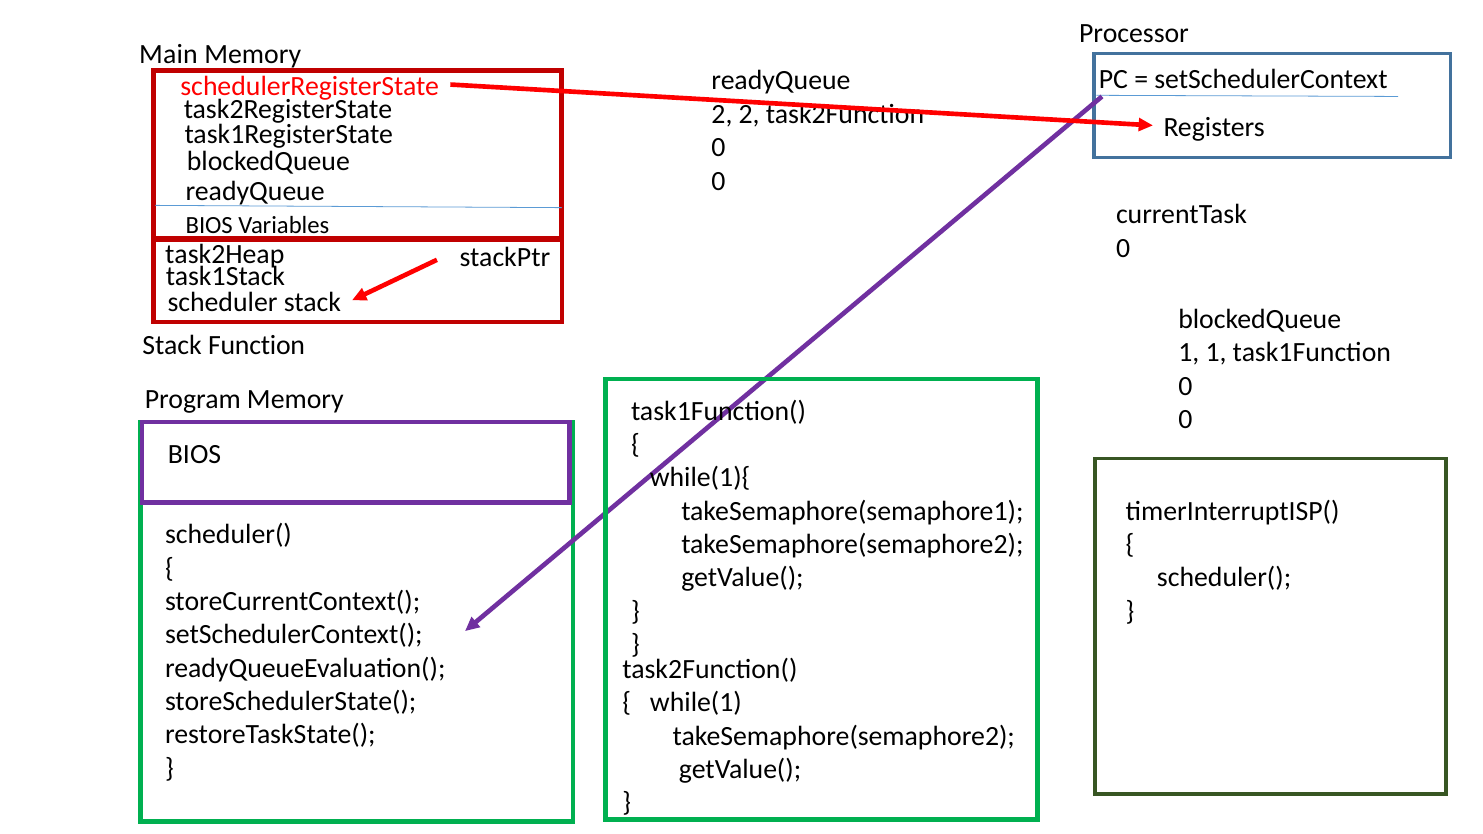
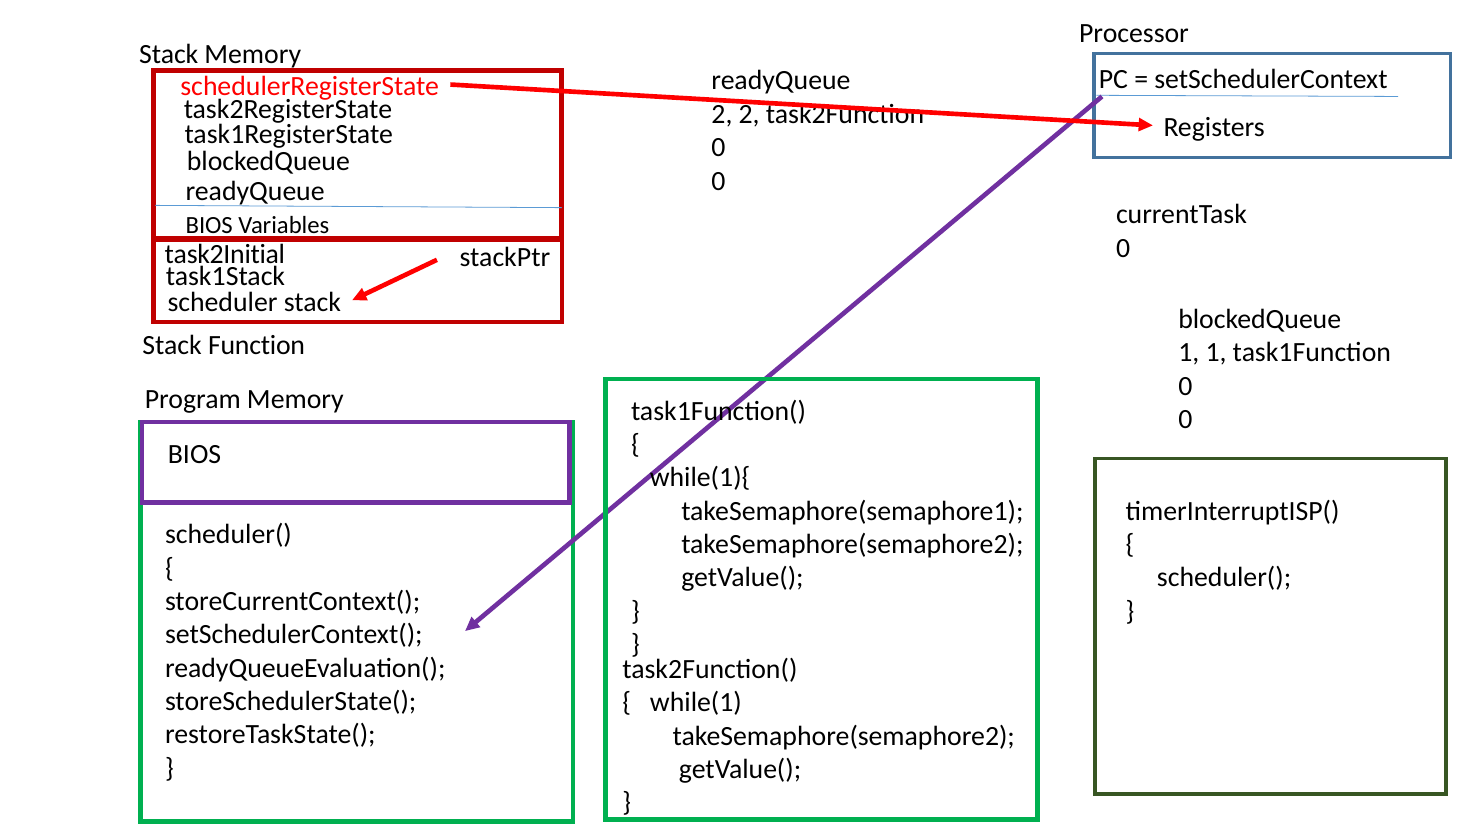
Main: Main -> Stack (169, 55)
task2Heap: task2Heap -> task2Initial (225, 255)
